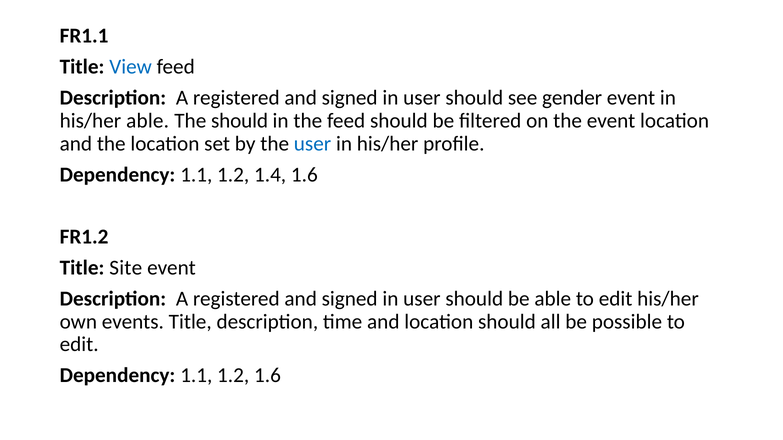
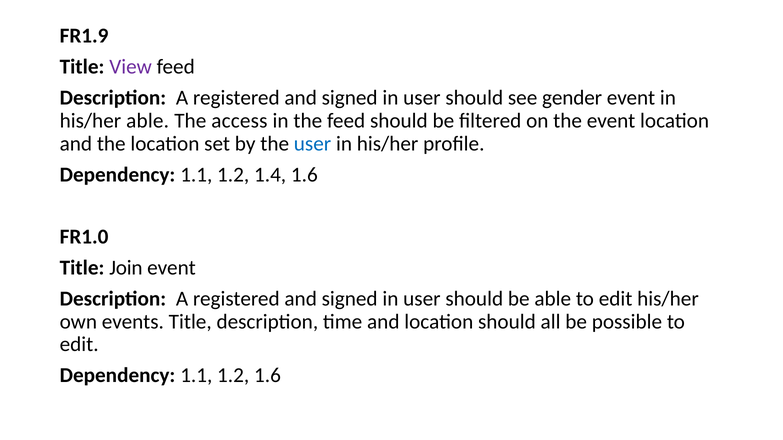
FR1.1: FR1.1 -> FR1.9 (84, 36)
View colour: blue -> purple (131, 67)
The should: should -> access (239, 121)
FR1.2: FR1.2 -> FR1.0 (84, 237)
Site: Site -> Join (126, 268)
